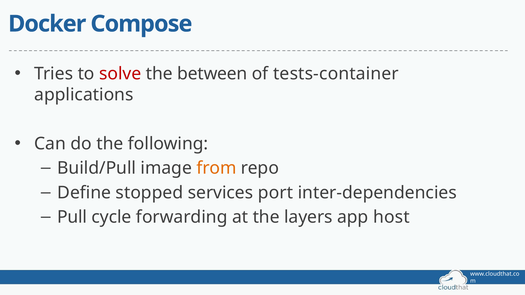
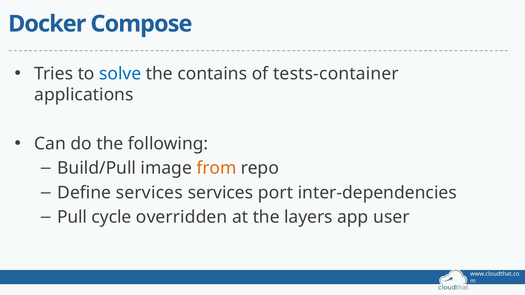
solve colour: red -> blue (120, 74)
between: between -> contains (212, 74)
Define stopped: stopped -> services (149, 193)
forwarding: forwarding -> overridden (182, 217)
host: host -> user (391, 217)
